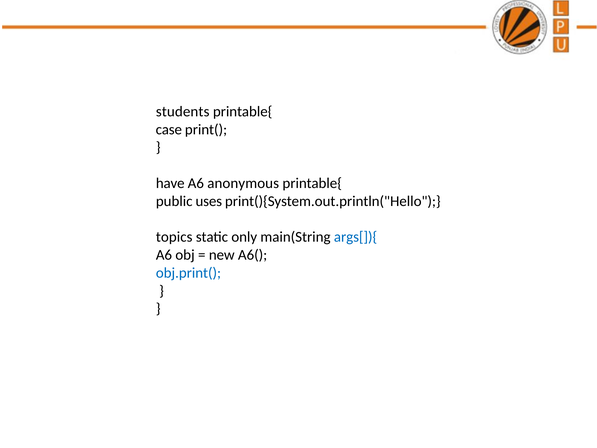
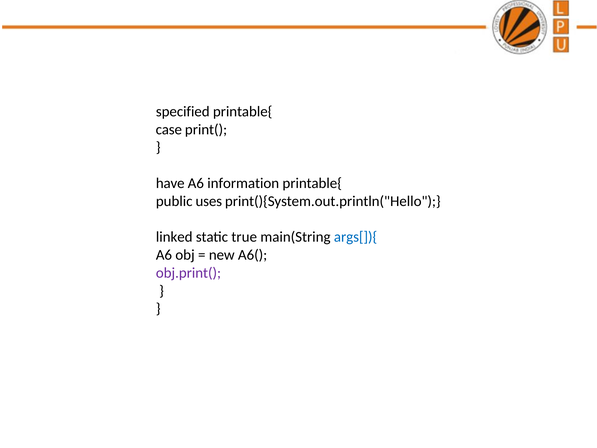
students: students -> specified (183, 111)
anonymous: anonymous -> information (243, 183)
topics: topics -> linked (174, 237)
only: only -> true (244, 237)
obj.print( colour: blue -> purple (188, 273)
